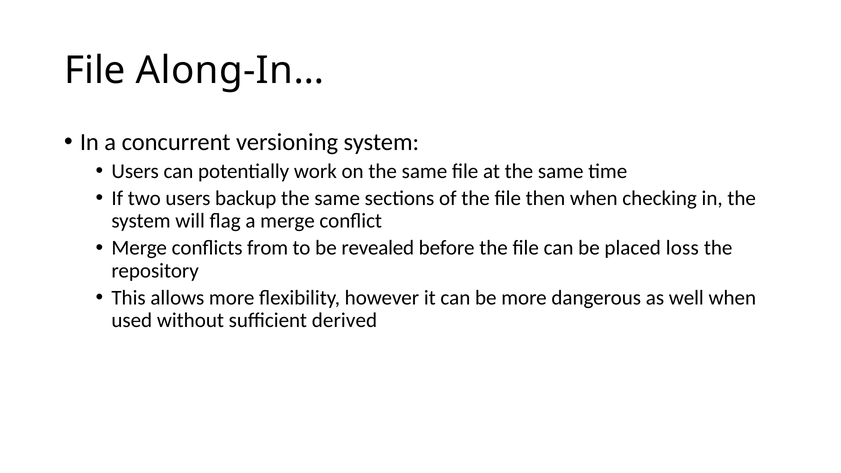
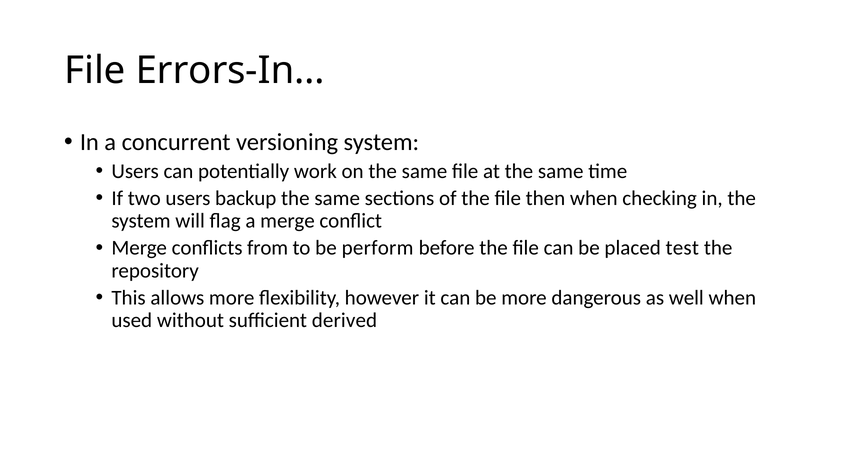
Along-In…: Along-In… -> Errors-In… (230, 71)
revealed: revealed -> perform (378, 248)
loss: loss -> test (682, 248)
